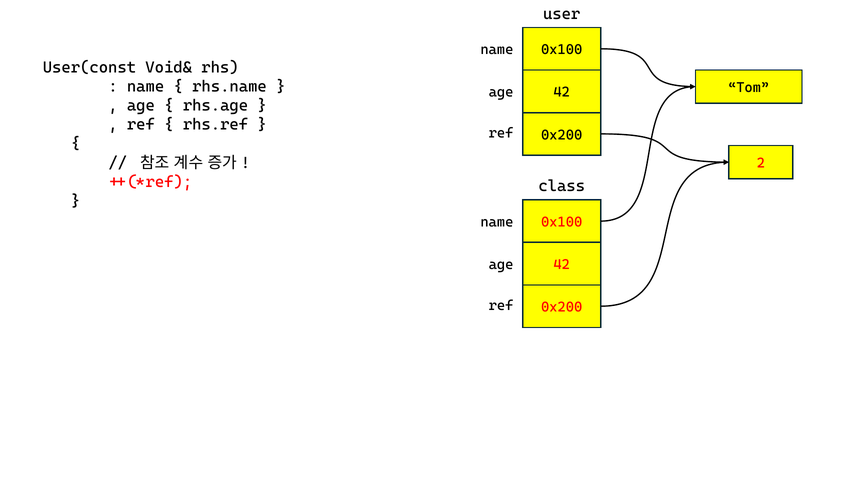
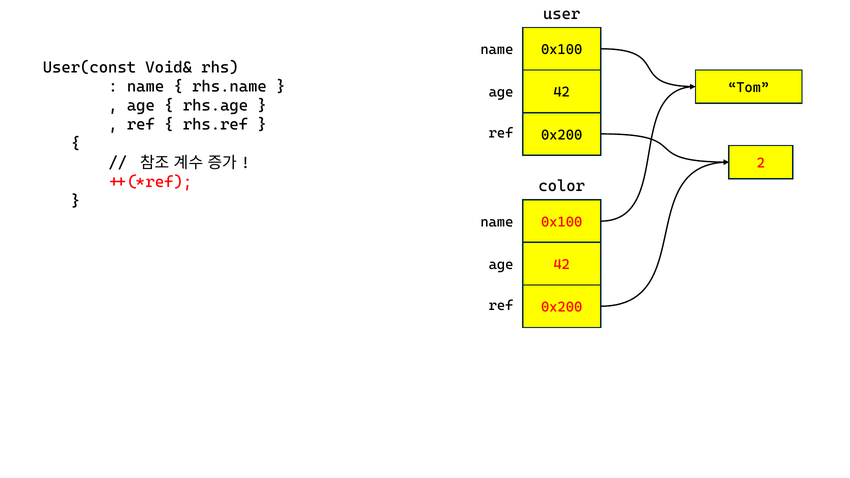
class: class -> color (562, 186)
